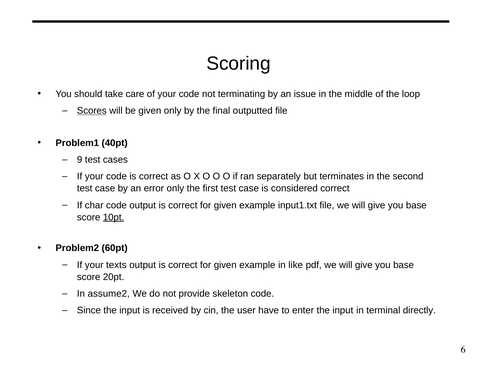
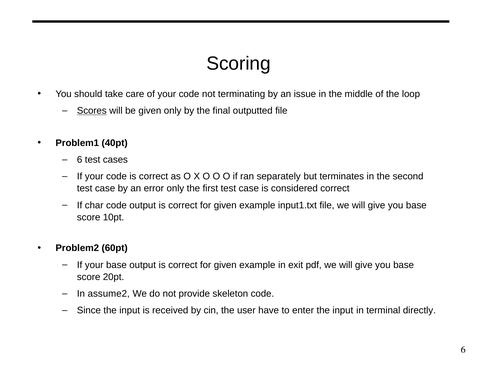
9: 9 -> 6 (80, 159)
10pt underline: present -> none (114, 217)
your texts: texts -> base (116, 265)
like: like -> exit (296, 265)
